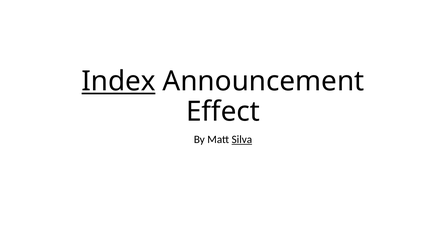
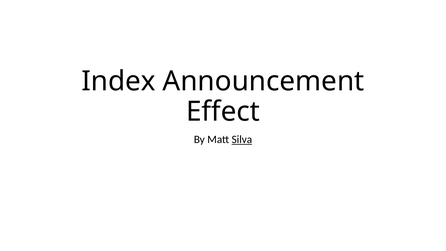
Index underline: present -> none (119, 81)
